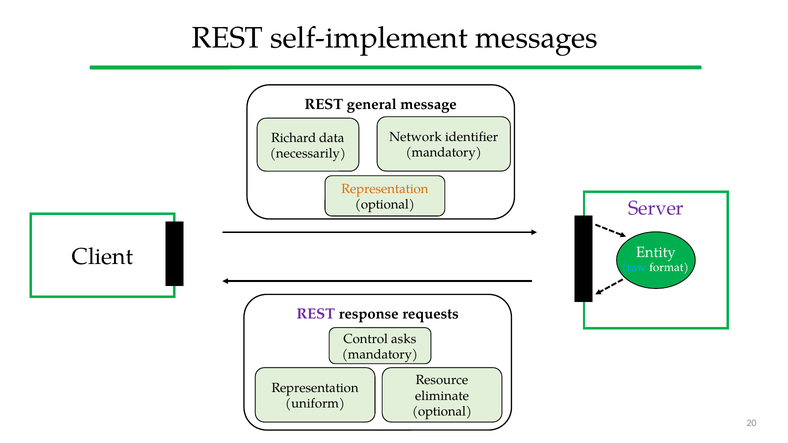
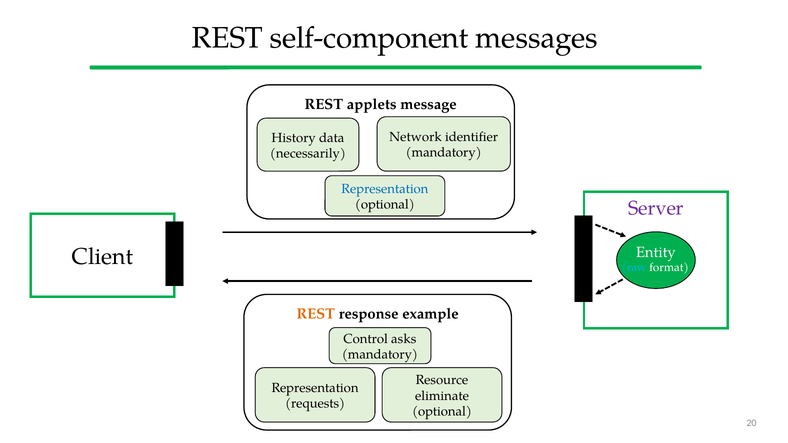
self-implement: self-implement -> self-component (369, 38)
general: general -> applets (372, 104)
Richard: Richard -> History (294, 138)
Representation colour: orange -> blue (385, 189)
REST colour: purple -> orange (316, 314)
requests: requests -> example (430, 314)
uniform: uniform -> requests (315, 404)
